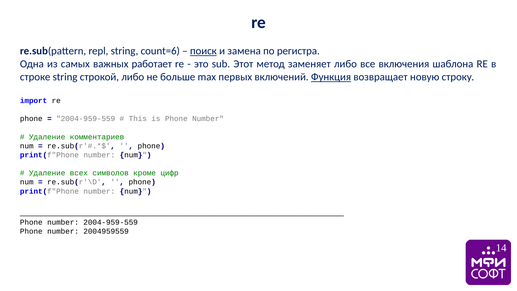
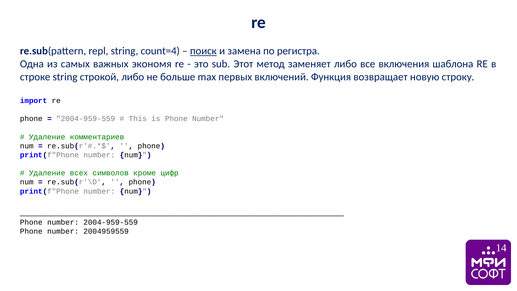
count=6: count=6 -> count=4 (160, 51)
работает: работает -> экономя (152, 64)
Функция underline: present -> none (331, 77)
